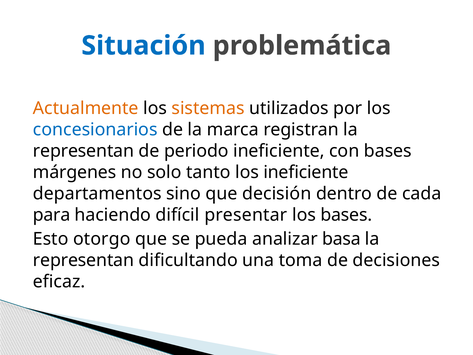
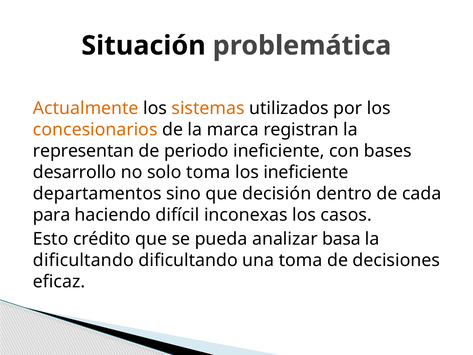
Situación colour: blue -> black (143, 46)
concesionarios colour: blue -> orange (95, 130)
márgenes: márgenes -> desarrollo (75, 172)
solo tanto: tanto -> toma (208, 172)
presentar: presentar -> inconexas (246, 215)
los bases: bases -> casos (346, 215)
otorgo: otorgo -> crédito (102, 239)
representan: representan -> dificultando (83, 260)
